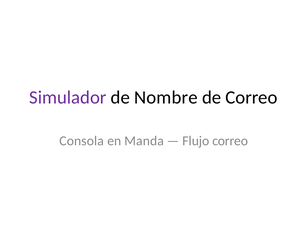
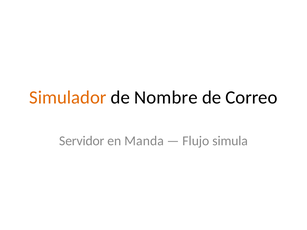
Simulador colour: purple -> orange (68, 98)
Consola: Consola -> Servidor (82, 141)
Flujo correo: correo -> simula (230, 141)
